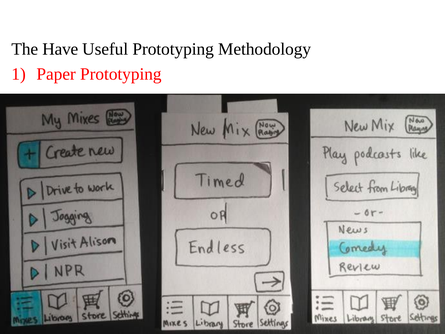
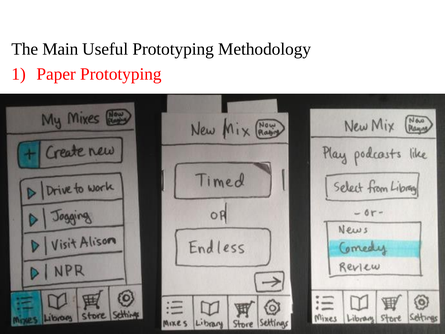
Have: Have -> Main (60, 49)
